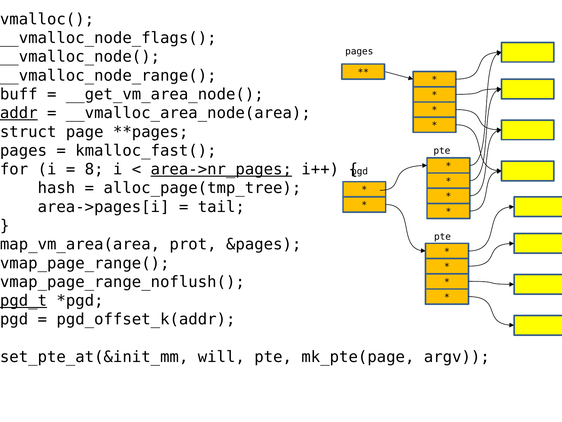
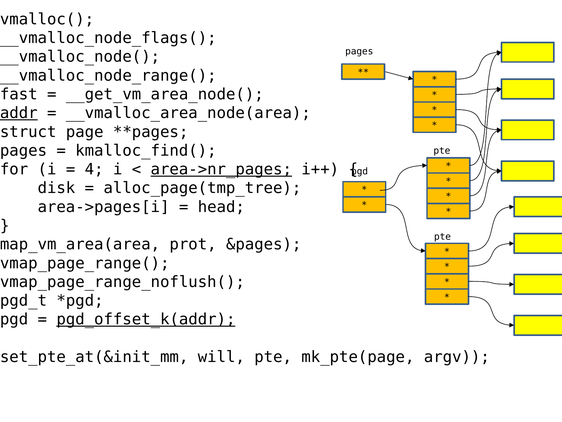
buff: buff -> fast (19, 94)
kmalloc_fast(: kmalloc_fast( -> kmalloc_find( (146, 150)
8: 8 -> 4 (94, 169)
hash: hash -> disk (56, 188)
tail: tail -> head (221, 207)
pgd_t underline: present -> none (23, 300)
pgd_offset_k(addr underline: none -> present (146, 319)
